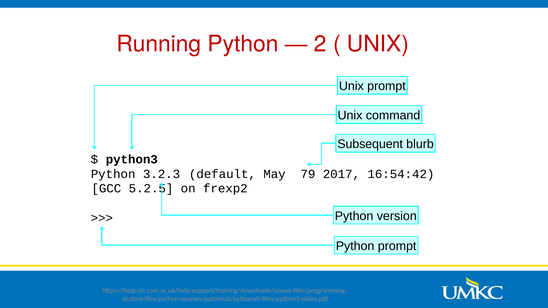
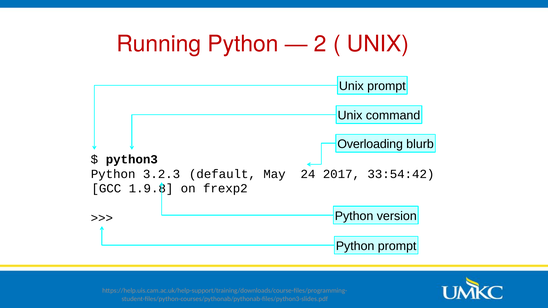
Subsequent: Subsequent -> Overloading (370, 144)
79: 79 -> 24 (308, 174)
16:54:42: 16:54:42 -> 33:54:42 (401, 174)
5.2.5: 5.2.5 -> 1.9.8 (151, 188)
